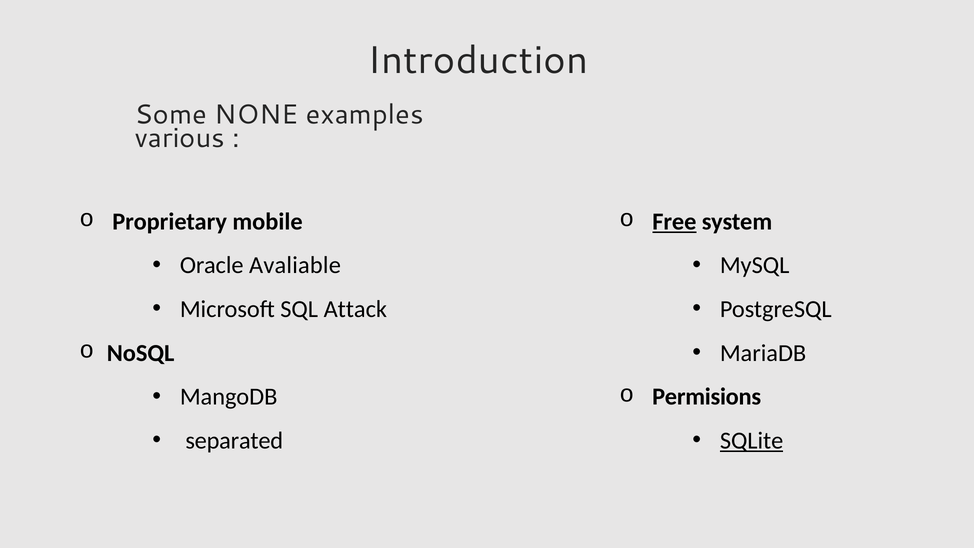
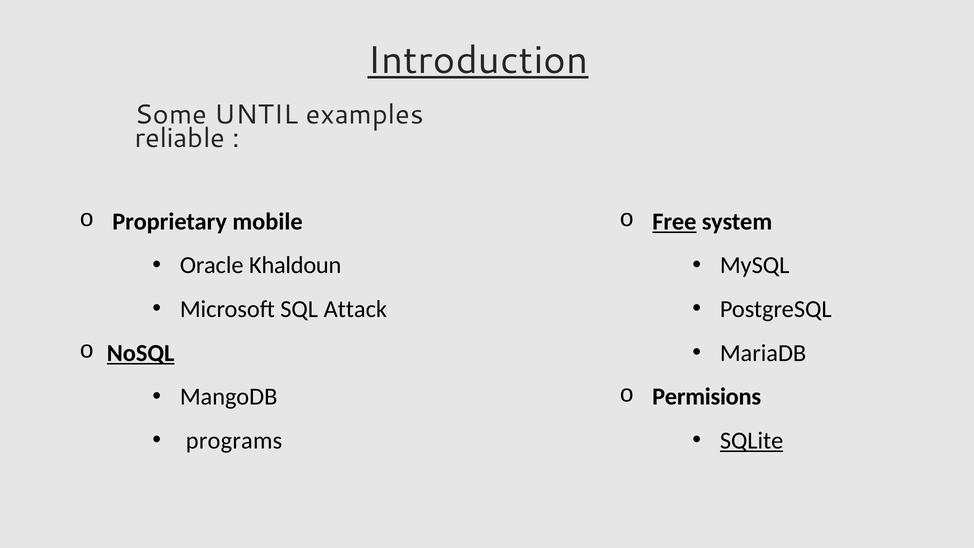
Introduction underline: none -> present (478, 61)
NONE: NONE -> UNTIL (256, 115)
various: various -> reliable (180, 138)
Avaliable: Avaliable -> Khaldoun (295, 265)
NoSQL underline: none -> present (141, 353)
separated: separated -> programs (234, 441)
